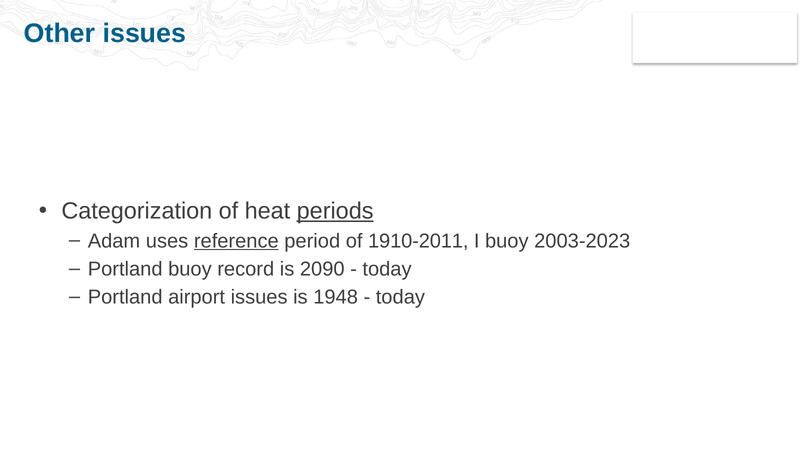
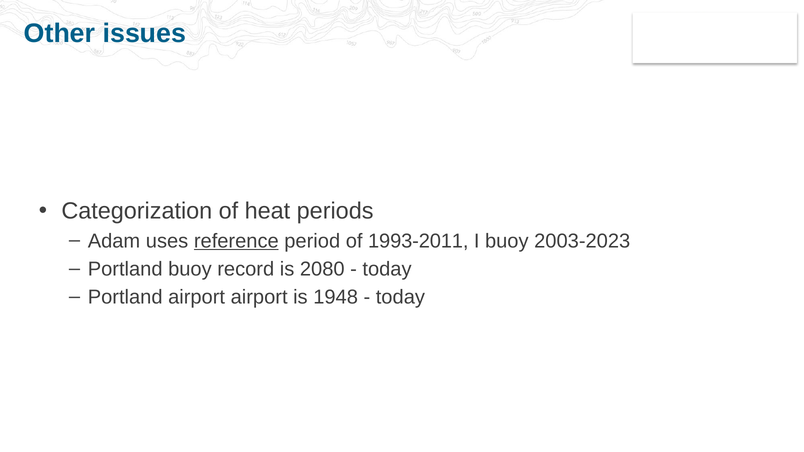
periods underline: present -> none (335, 211)
1910-2011: 1910-2011 -> 1993-2011 (418, 241)
2090: 2090 -> 2080 (322, 269)
airport issues: issues -> airport (259, 297)
